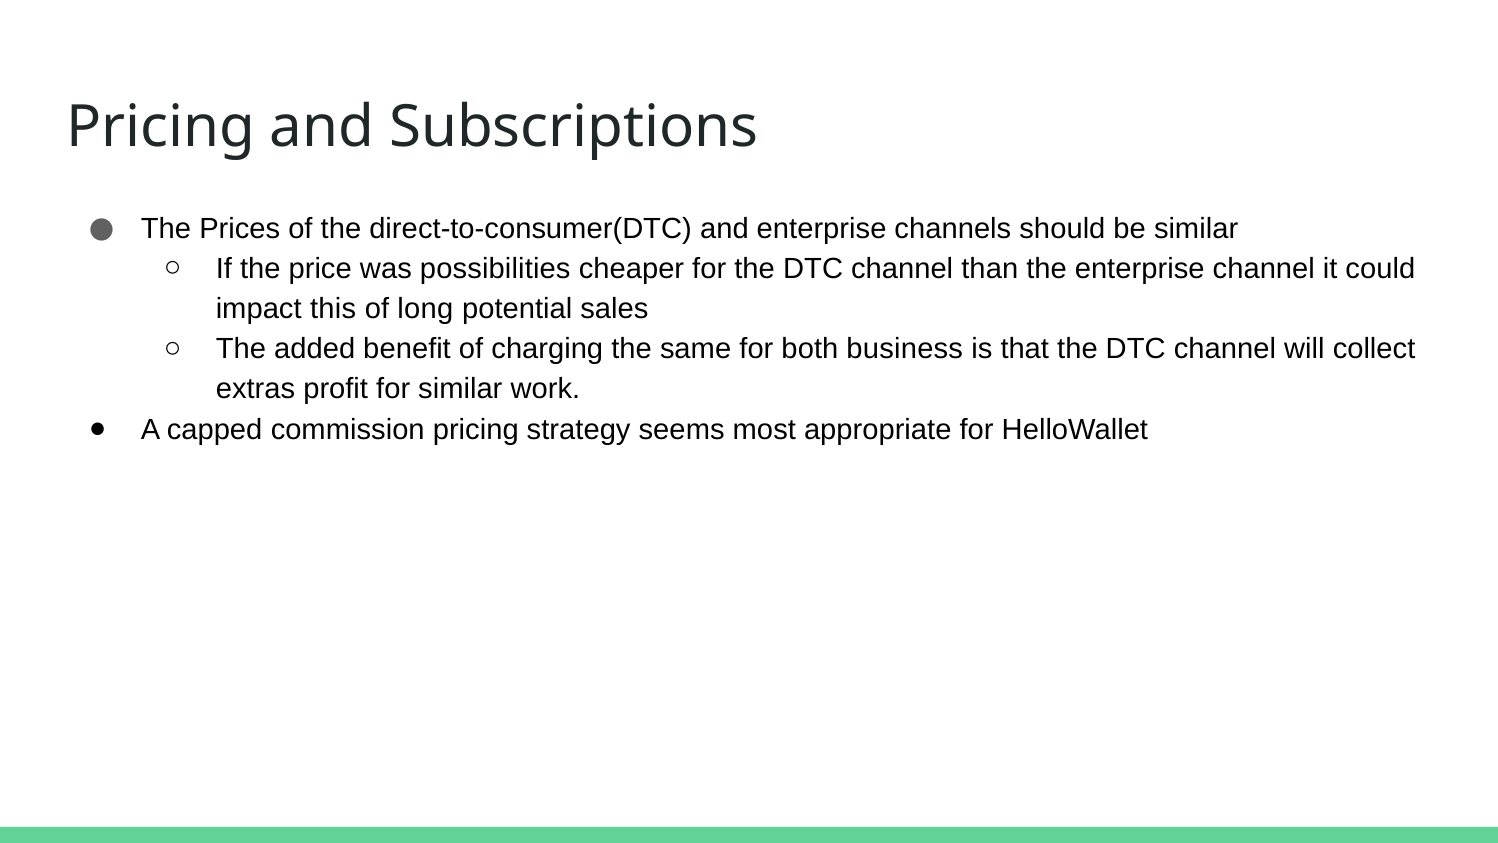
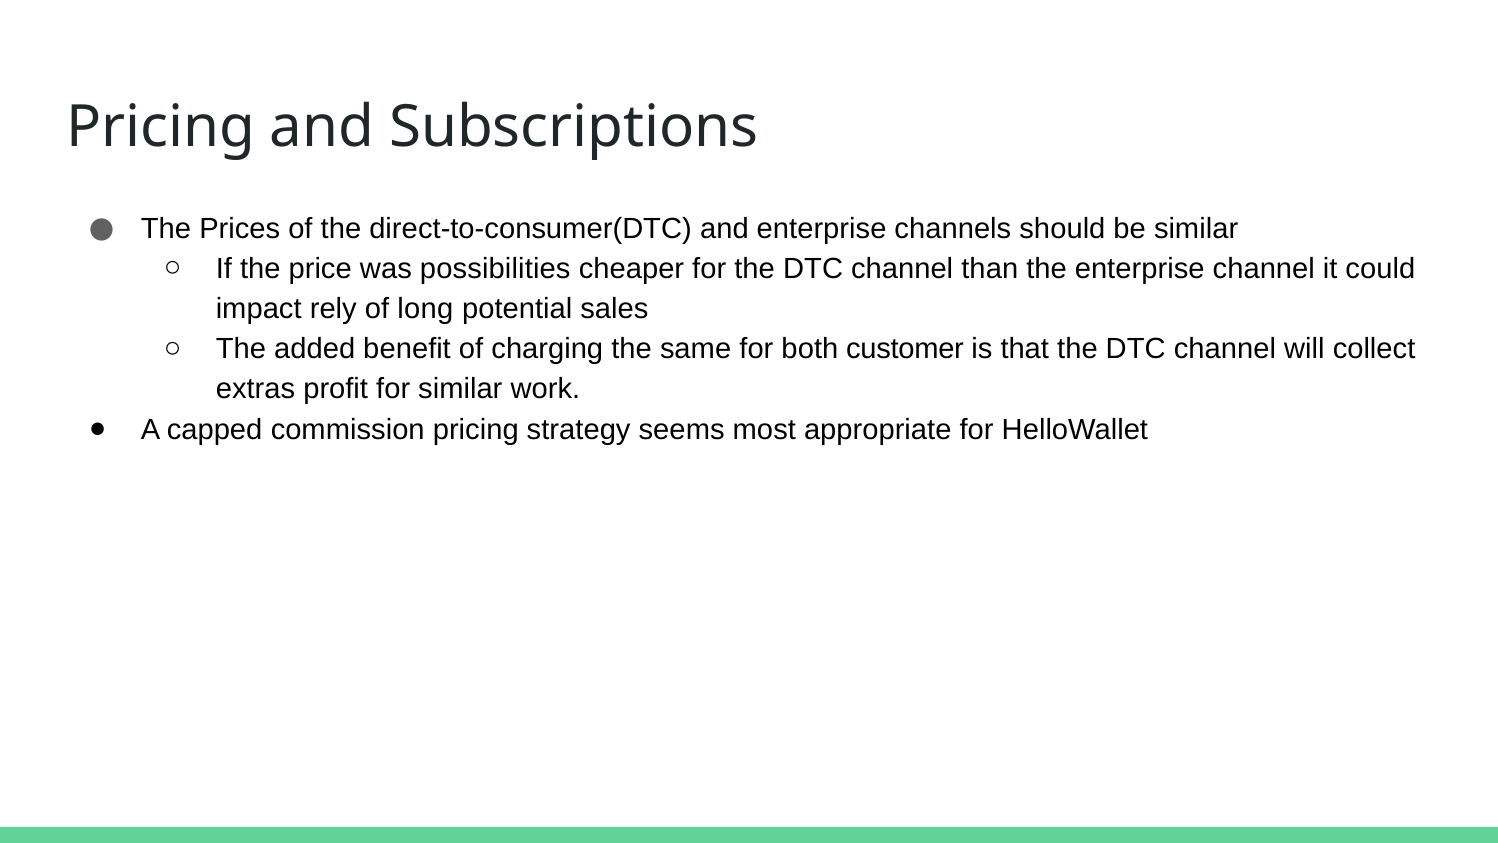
this: this -> rely (333, 309)
business: business -> customer (905, 349)
